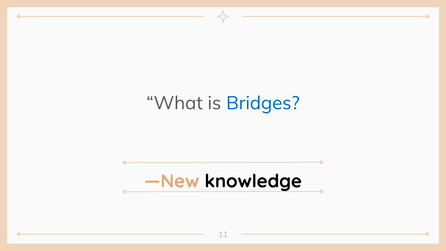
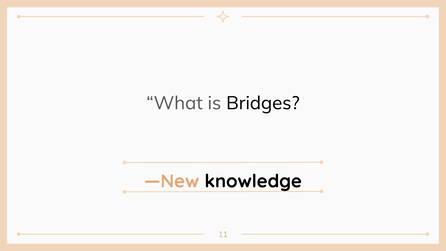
Bridges colour: blue -> black (263, 103)
